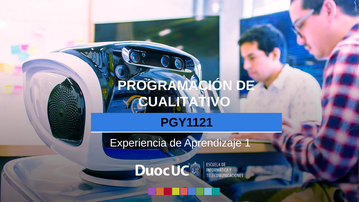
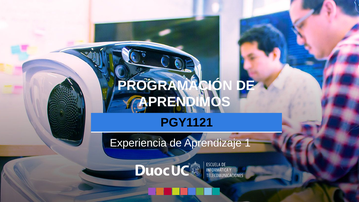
CUALITATIVO: CUALITATIVO -> APRENDIMOS (184, 102)
